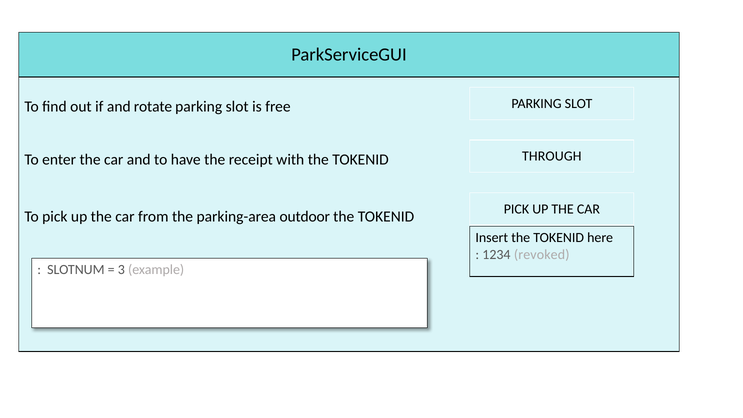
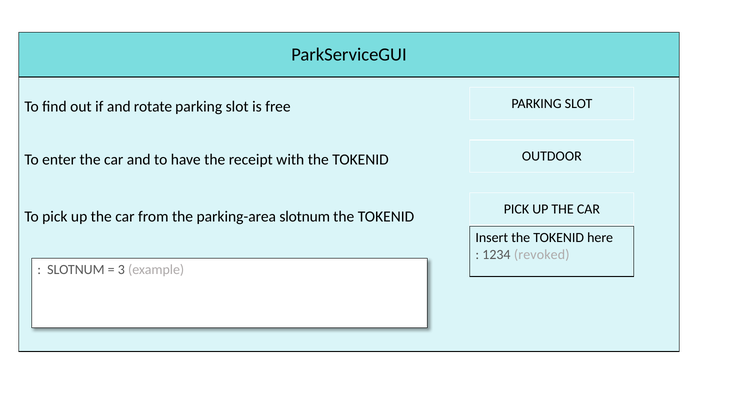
THROUGH: THROUGH -> OUTDOOR (552, 156)
parking-area outdoor: outdoor -> slotnum (305, 217)
